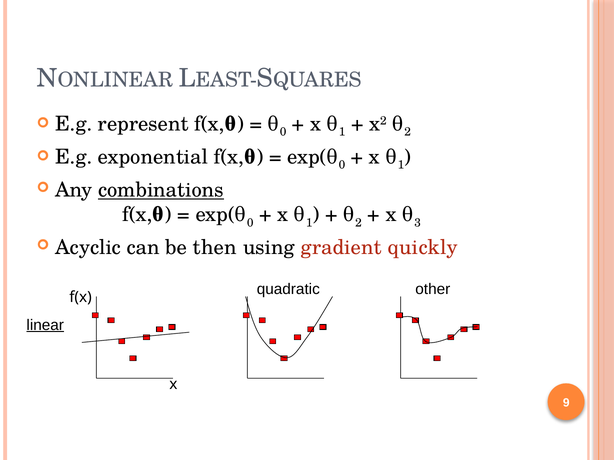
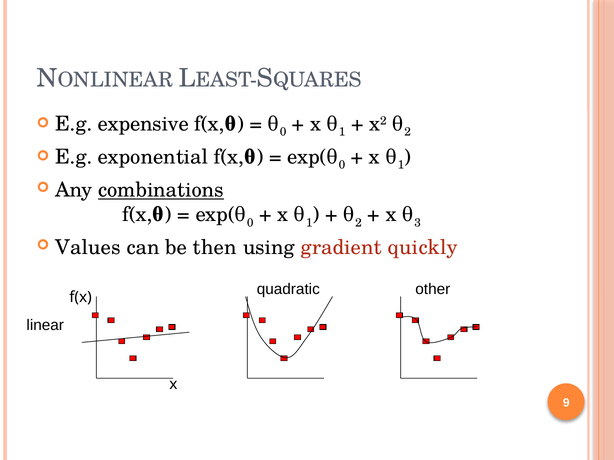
represent: represent -> expensive (143, 124)
Acyclic: Acyclic -> Values (88, 248)
linear underline: present -> none (45, 325)
